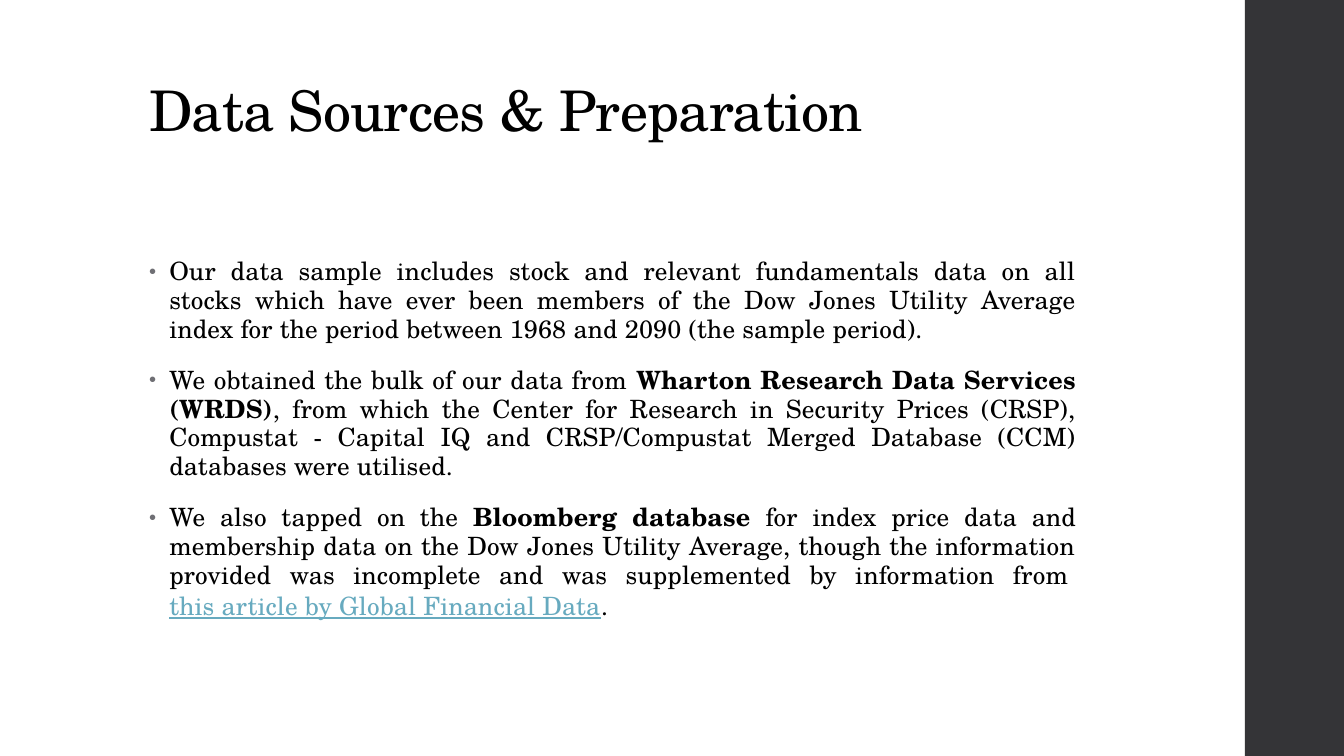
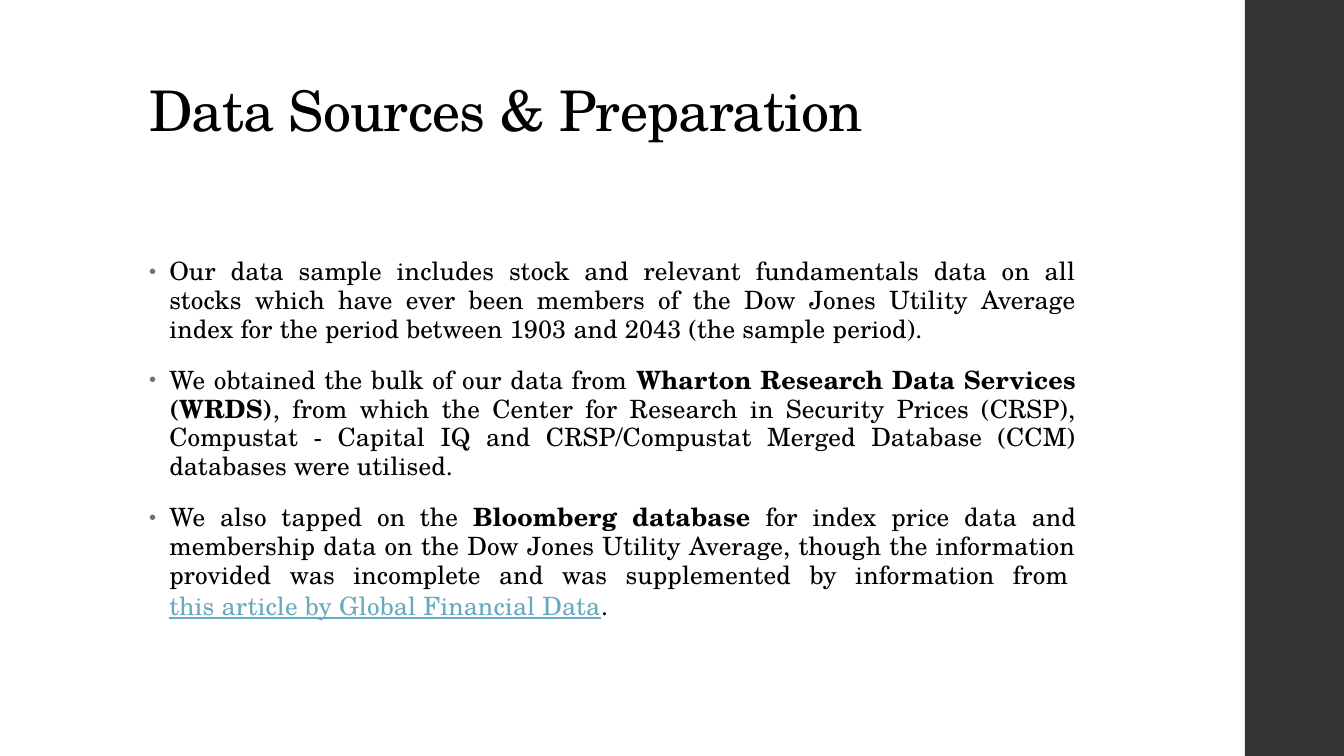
1968: 1968 -> 1903 (538, 330)
2090: 2090 -> 2043 (653, 330)
